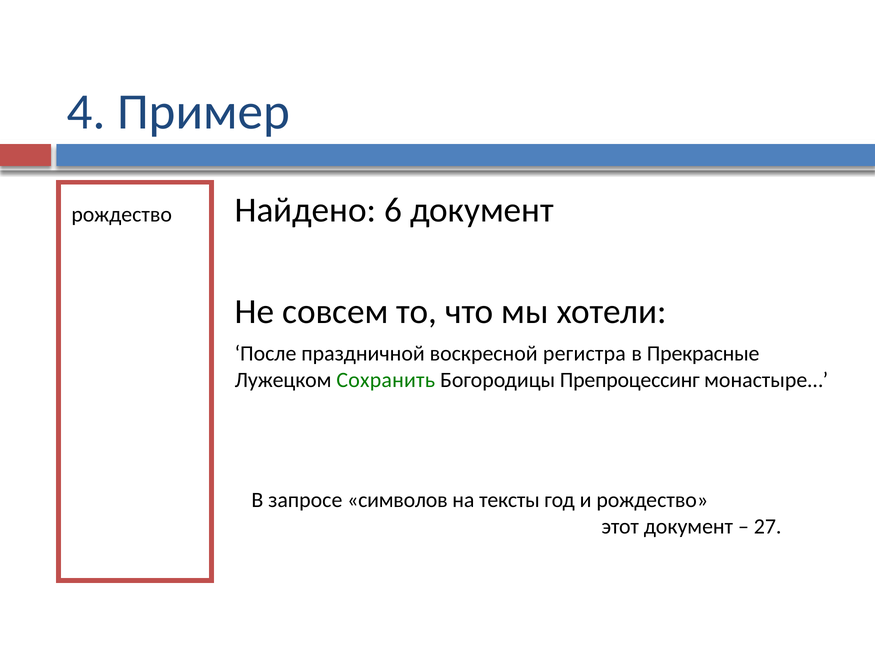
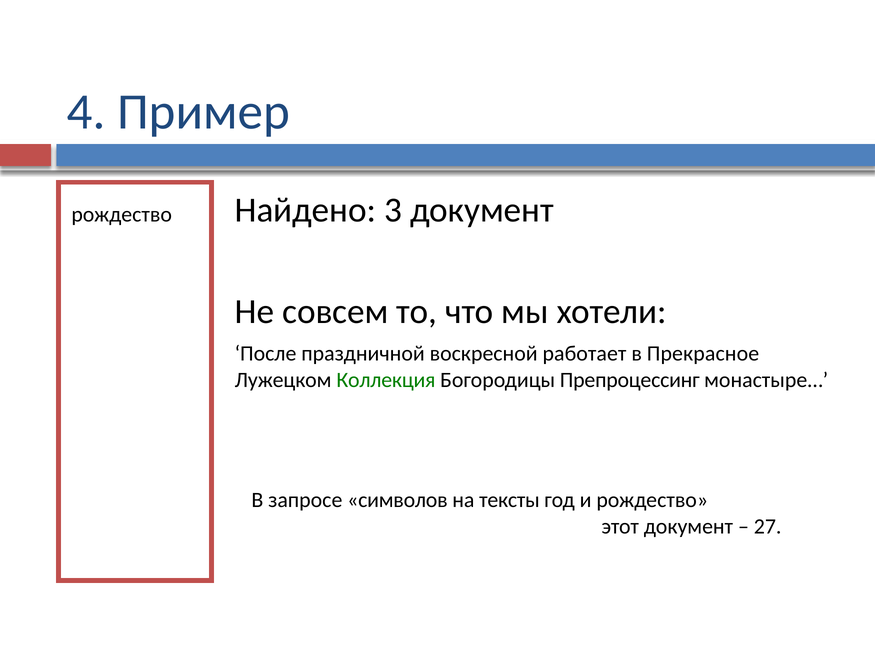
6: 6 -> 3 (393, 210)
регистра: регистра -> работает (584, 354)
Прекрасные: Прекрасные -> Прекрасное (703, 354)
Сохранить: Сохранить -> Коллекция (386, 380)
